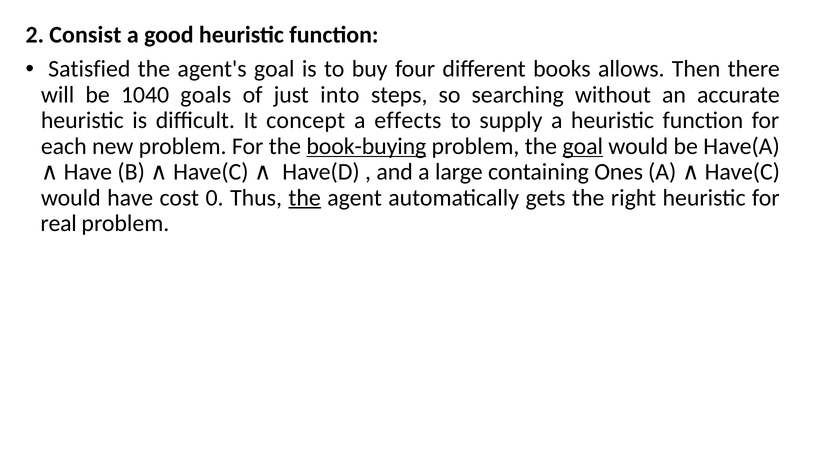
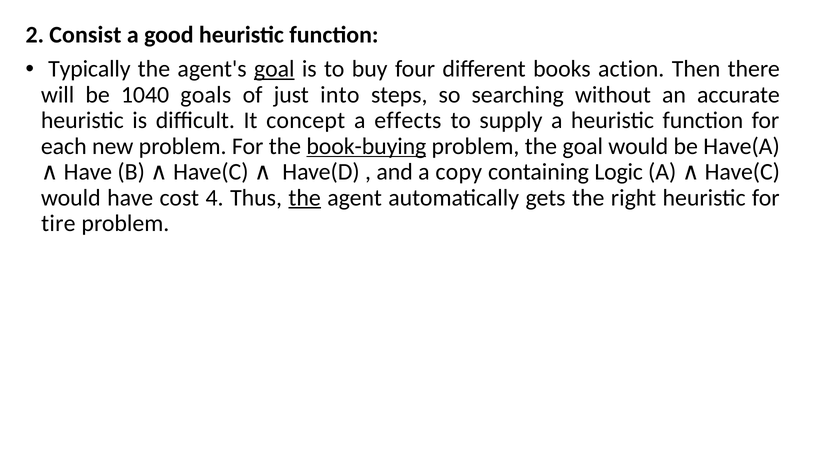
Satisfied: Satisfied -> Typically (89, 69)
goal underline: none -> present (274, 69)
allows: allows -> action (631, 69)
goal underline: present -> none (583, 146)
large: large -> copy (459, 172)
Ones: Ones -> Logic (619, 172)
0: 0 -> 4 (215, 198)
real: real -> tire (58, 223)
